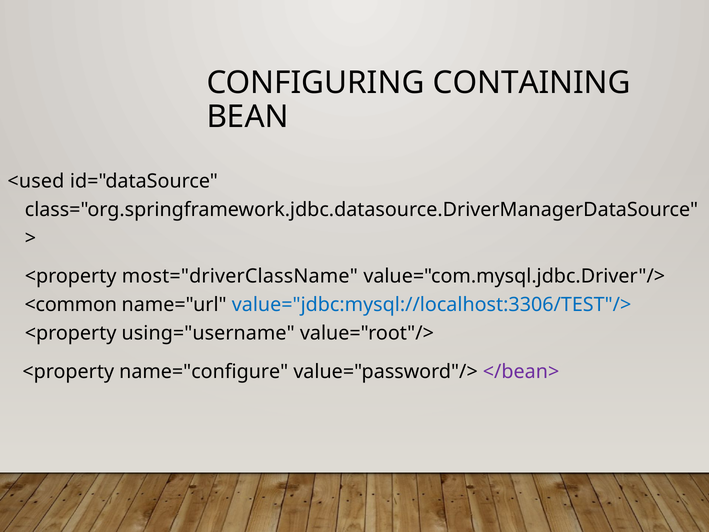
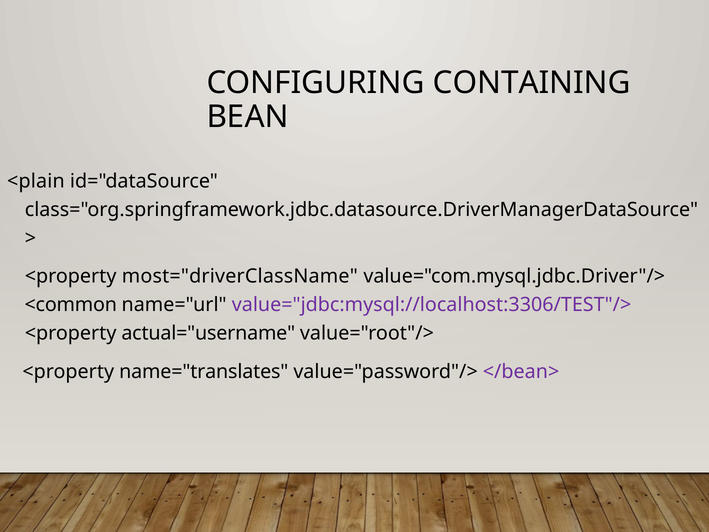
<used: <used -> <plain (36, 181)
value="jdbc:mysql://localhost:3306/TEST"/> colour: blue -> purple (432, 305)
using="username: using="username -> actual="username (208, 333)
name="configure: name="configure -> name="translates (204, 371)
